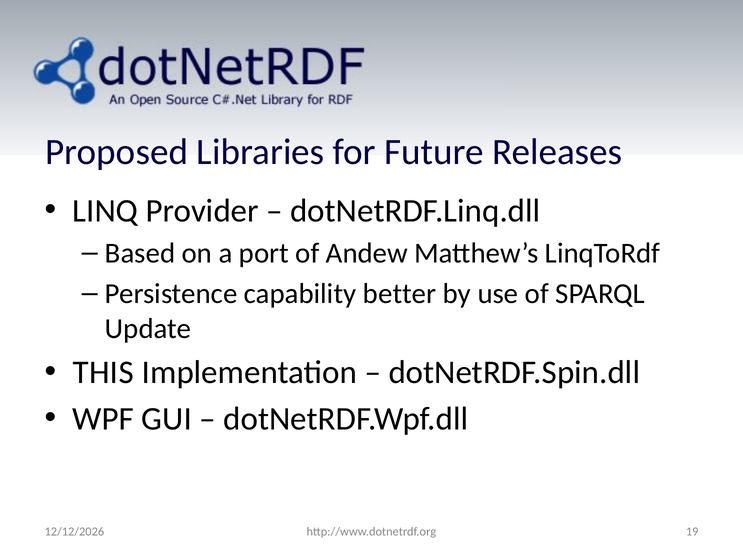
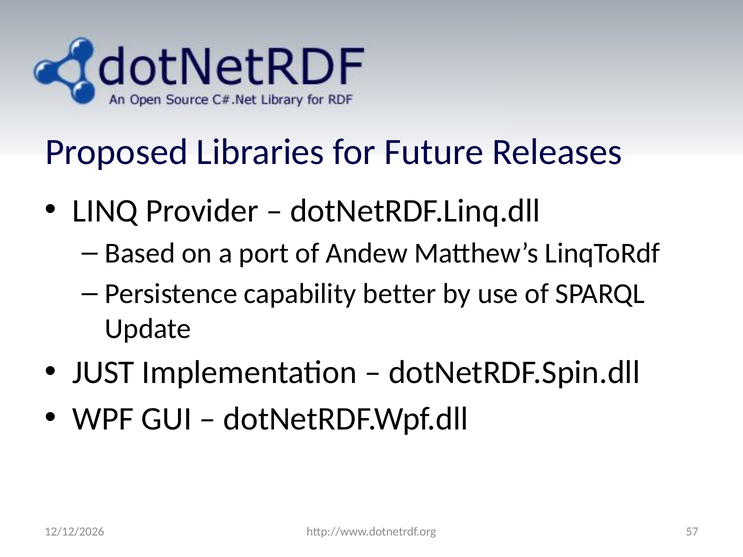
THIS: THIS -> JUST (103, 373)
19: 19 -> 57 (692, 532)
